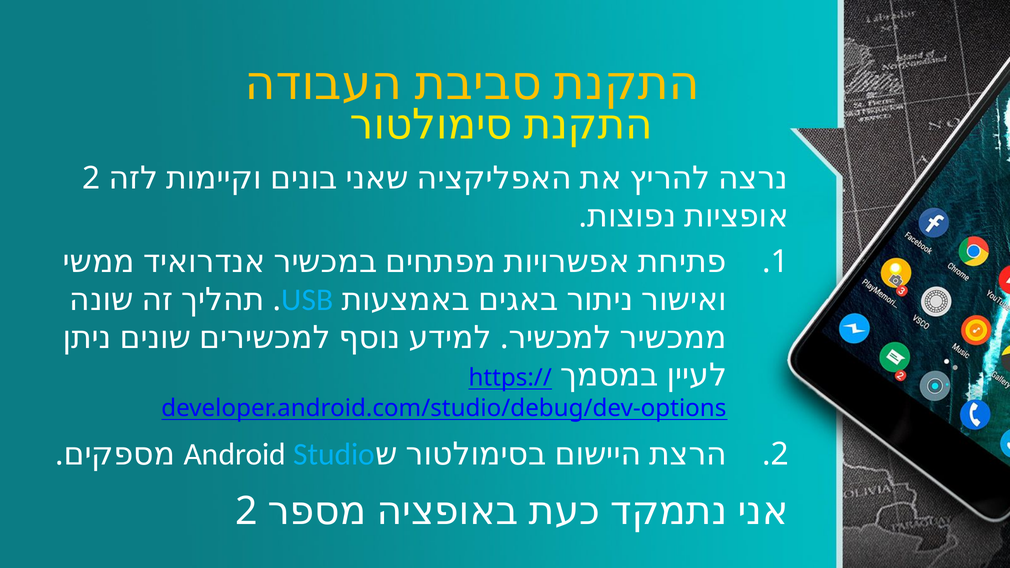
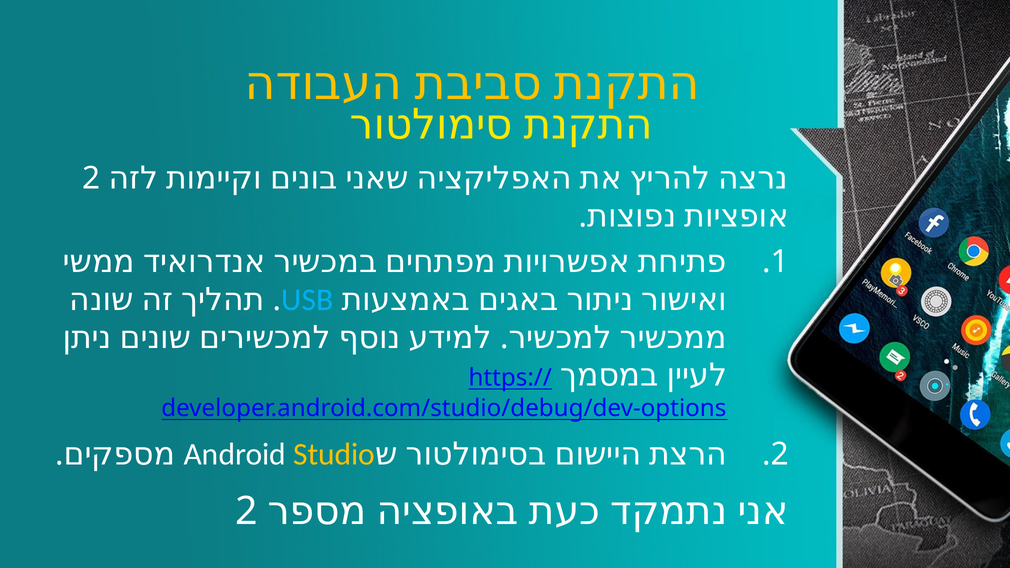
Studio colour: light blue -> yellow (334, 454)
